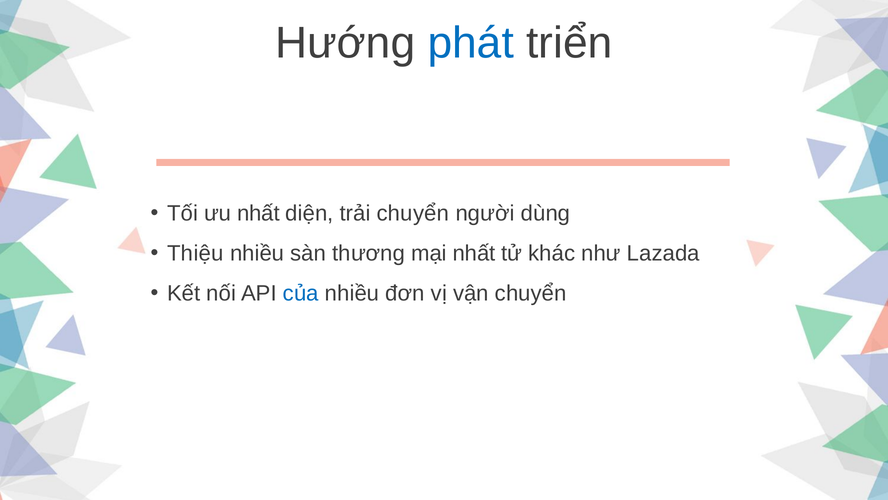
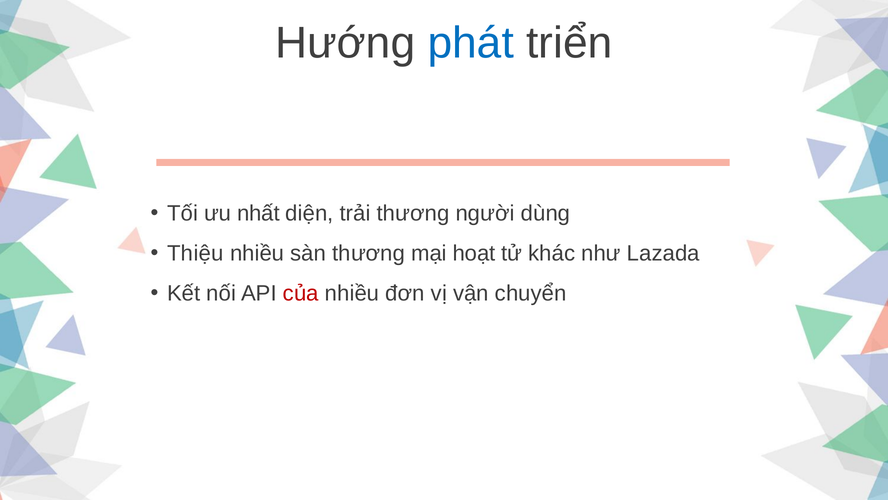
trải chuyển: chuyển -> thương (413, 213)
mại nhất: nhất -> hoạt (474, 253)
của colour: blue -> red (301, 293)
